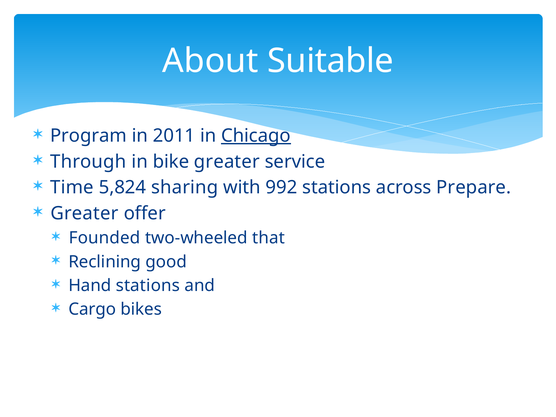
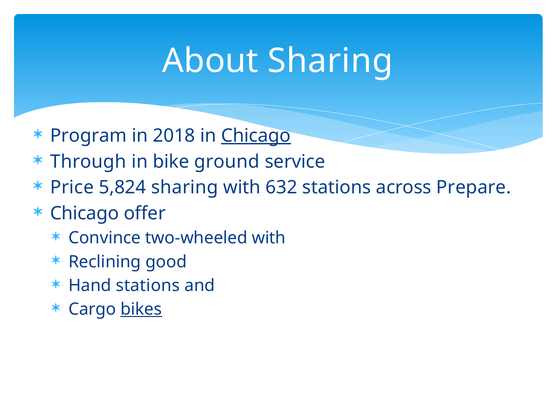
About Suitable: Suitable -> Sharing (330, 61)
2011: 2011 -> 2018 (174, 136)
bike greater: greater -> ground (227, 162)
Time: Time -> Price (72, 188)
992: 992 -> 632 (282, 188)
Greater: Greater -> Chicago (85, 213)
Founded: Founded -> Convince (105, 238)
two-wheeled that: that -> with (269, 238)
bikes underline: none -> present (141, 309)
